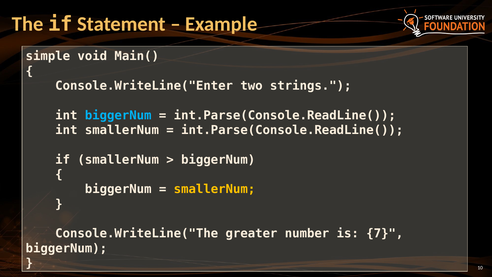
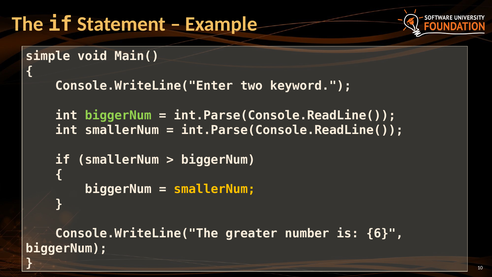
strings: strings -> keyword (311, 86)
biggerNum colour: light blue -> light green (118, 115)
7: 7 -> 6 (385, 233)
